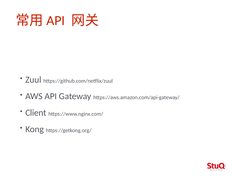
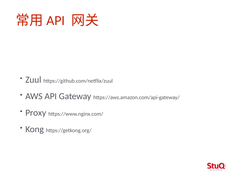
Client: Client -> Proxy (36, 112)
